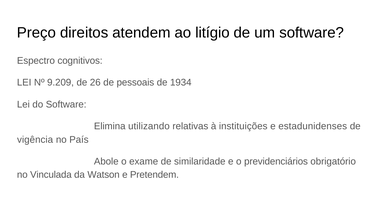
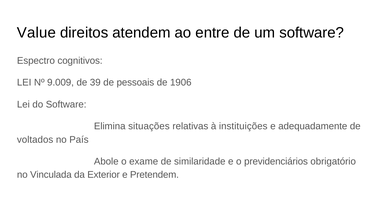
Preço: Preço -> Value (36, 33)
litígio: litígio -> entre (212, 33)
9.209: 9.209 -> 9.009 (61, 82)
26: 26 -> 39 (95, 82)
1934: 1934 -> 1906 (181, 82)
utilizando: utilizando -> situações (149, 126)
estadunidenses: estadunidenses -> adequadamente (313, 126)
vigência: vigência -> voltados (35, 139)
Watson: Watson -> Exterior (104, 174)
